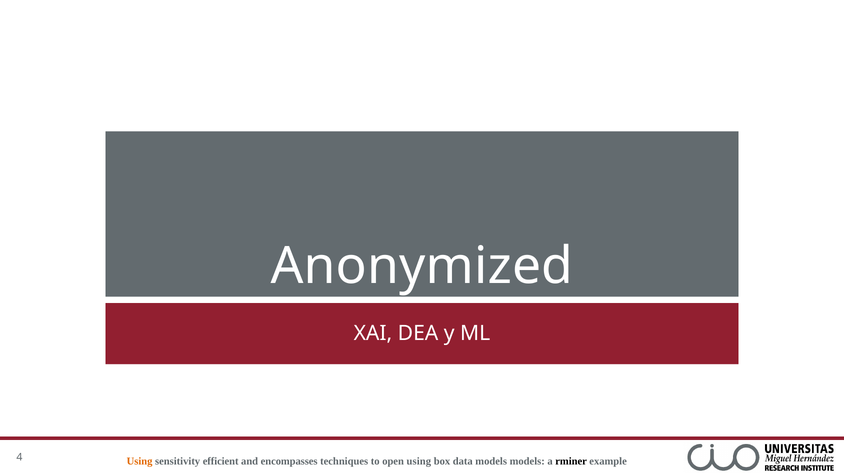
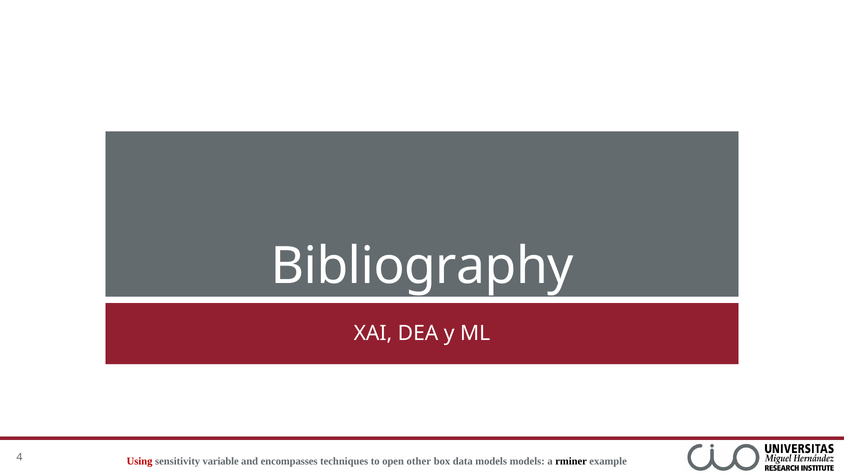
Anonymized: Anonymized -> Bibliography (422, 266)
Using colour: orange -> red (140, 461)
efficient: efficient -> variable (221, 461)
open using: using -> other (419, 461)
